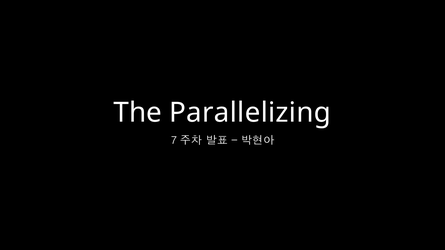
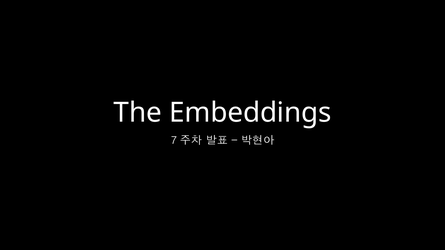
Parallelizing: Parallelizing -> Embeddings (250, 113)
